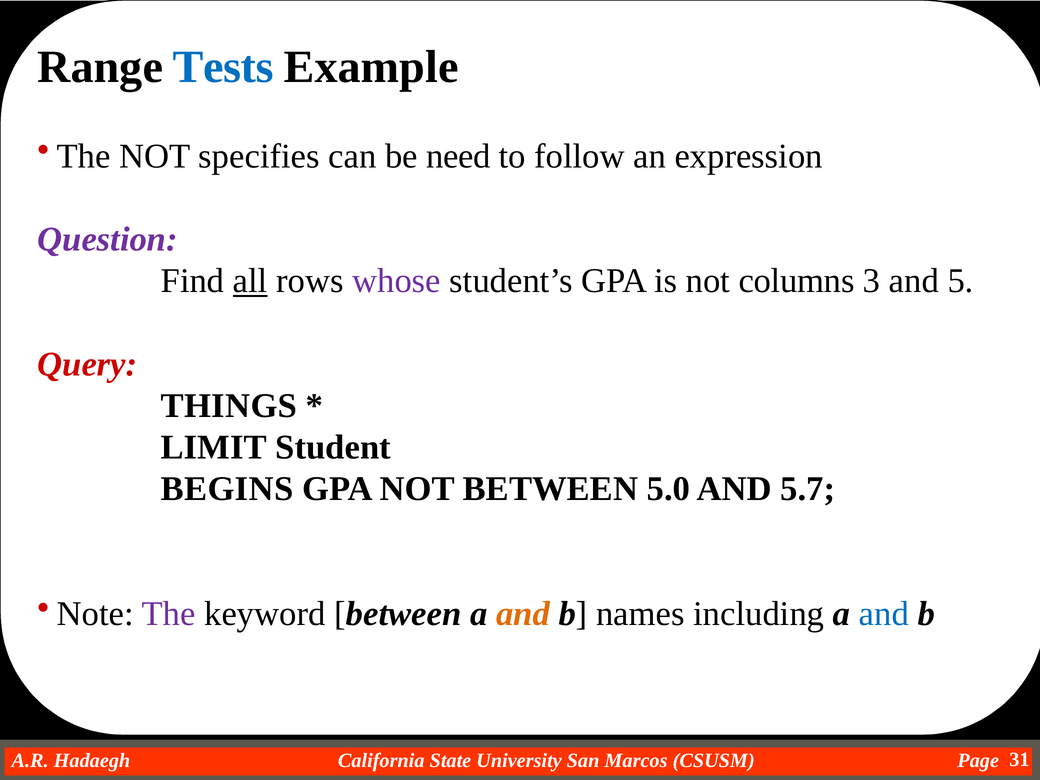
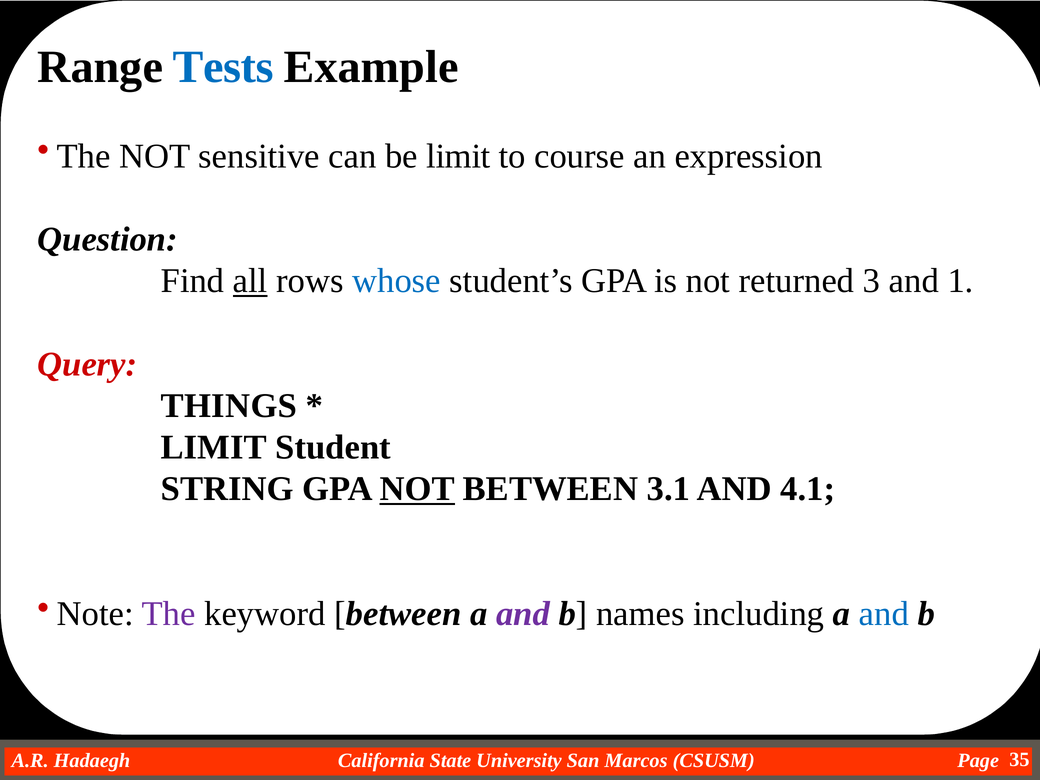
specifies: specifies -> sensitive (259, 156)
be need: need -> limit (458, 156)
follow: follow -> course (579, 156)
Question colour: purple -> black (108, 239)
whose colour: purple -> blue (396, 281)
columns: columns -> returned (797, 281)
5: 5 -> 1 (961, 281)
BEGINS: BEGINS -> STRING (227, 489)
NOT underline: none -> present (417, 489)
5.0: 5.0 -> 3.1 (668, 489)
5.7: 5.7 -> 4.1 (808, 489)
and colour: orange -> purple (523, 614)
31: 31 -> 35 (1019, 760)
